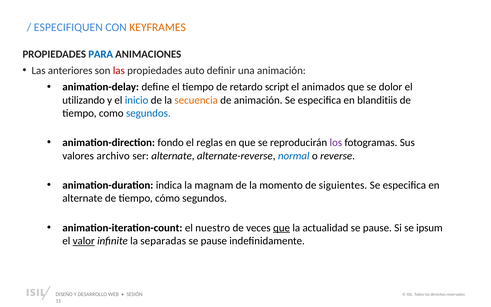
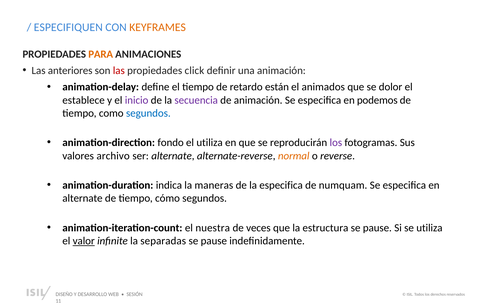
PARA colour: blue -> orange (101, 54)
auto: auto -> click (194, 71)
script: script -> están (277, 87)
utilizando: utilizando -> establece (84, 100)
inicio colour: blue -> purple (137, 100)
secuencia colour: orange -> purple (196, 100)
blanditiis: blanditiis -> podemos (377, 100)
el reglas: reglas -> utiliza (210, 143)
normal colour: blue -> orange (294, 156)
magnam: magnam -> maneras (214, 185)
la momento: momento -> especifica (281, 185)
siguientes: siguientes -> numquam (343, 185)
nuestro: nuestro -> nuestra (213, 228)
que underline: present -> none (282, 228)
actualidad: actualidad -> estructura (325, 228)
se ipsum: ipsum -> utiliza (429, 228)
